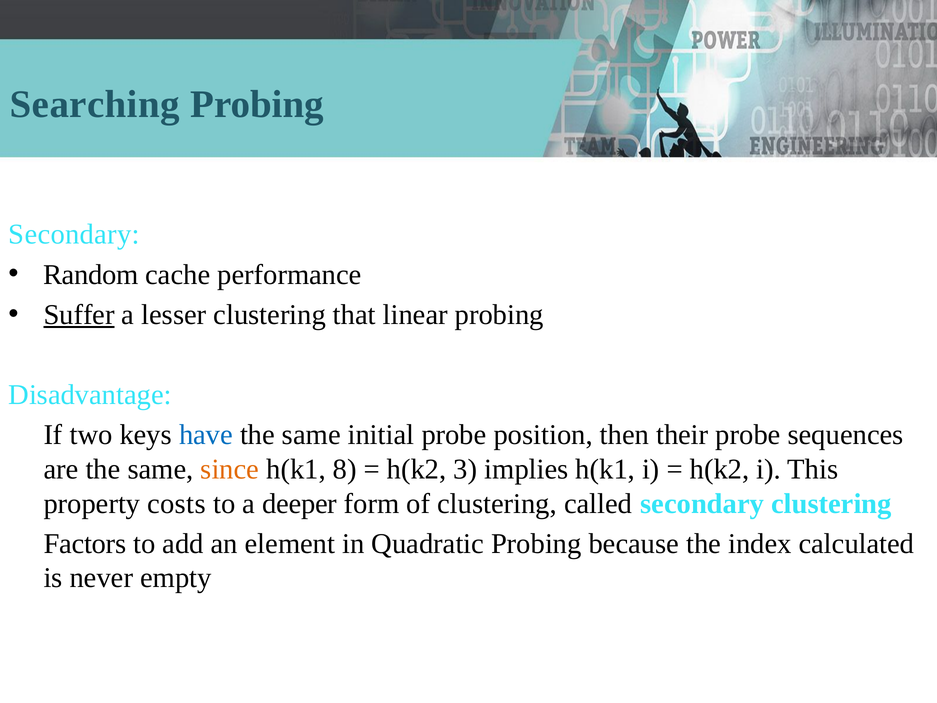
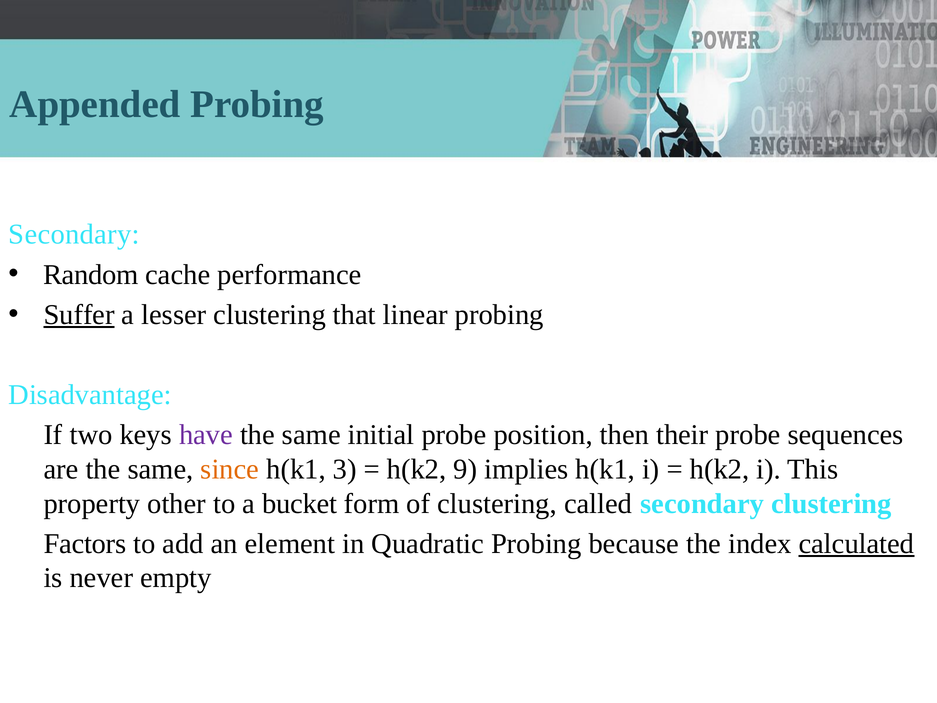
Searching: Searching -> Appended (95, 104)
have colour: blue -> purple (206, 435)
8: 8 -> 3 (345, 469)
3: 3 -> 9 (465, 469)
costs: costs -> other (177, 503)
deeper: deeper -> bucket (300, 503)
calculated underline: none -> present (856, 543)
